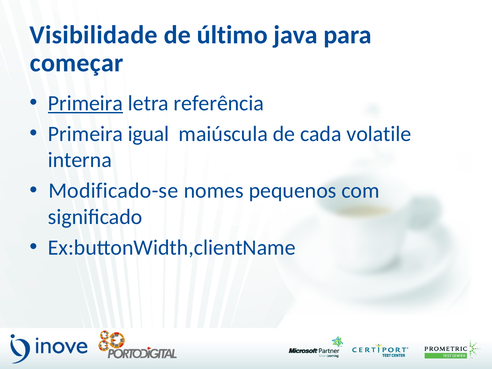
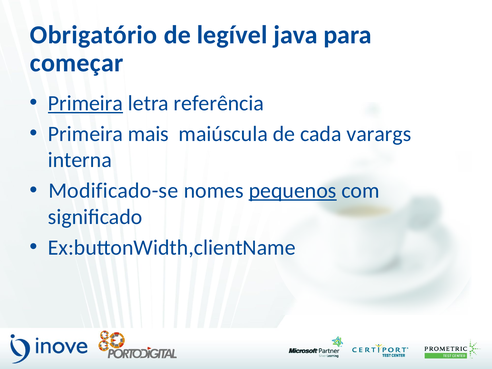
Visibilidade: Visibilidade -> Obrigatório (94, 35)
último: último -> legível (232, 35)
igual: igual -> mais (148, 134)
volatile: volatile -> varargs (379, 134)
pequenos underline: none -> present (293, 191)
